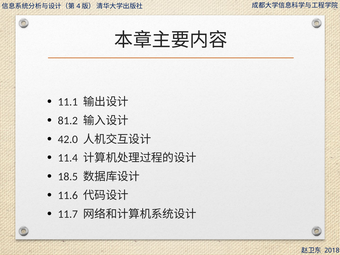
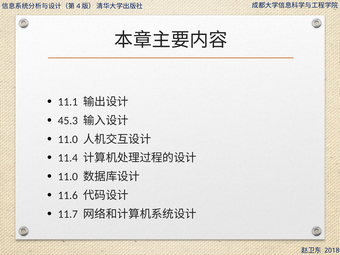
81.2: 81.2 -> 45.3 (68, 121)
42.0: 42.0 -> 11.0 (68, 139)
18.5: 18.5 -> 11.0 (68, 177)
